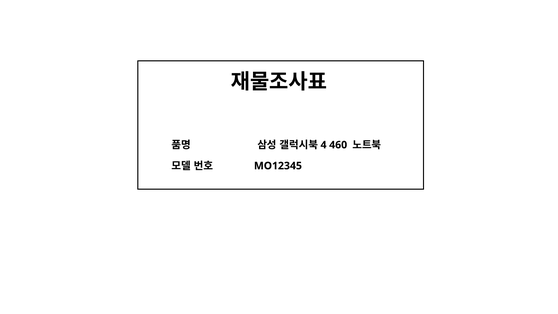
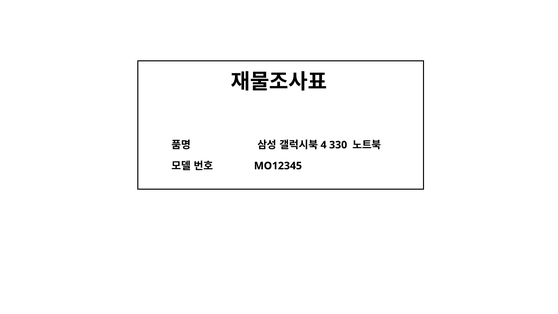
460: 460 -> 330 (338, 145)
